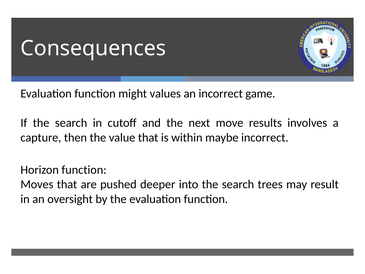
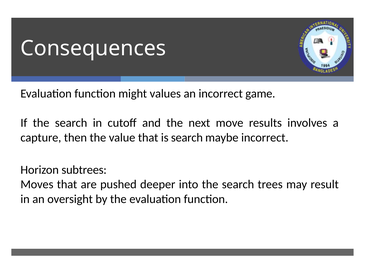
is within: within -> search (187, 137)
Horizon function: function -> subtrees (84, 170)
